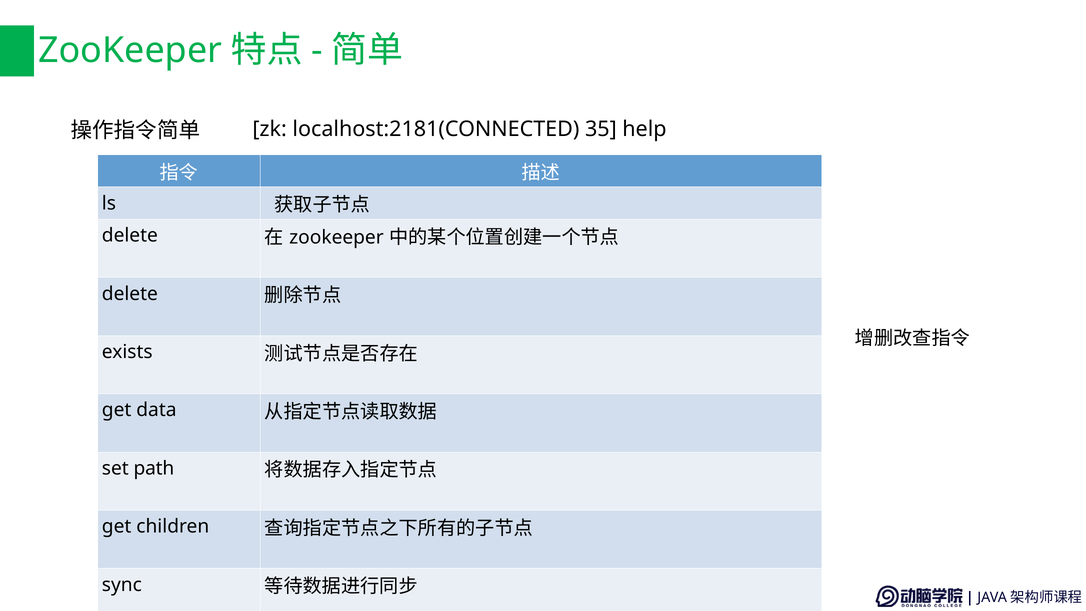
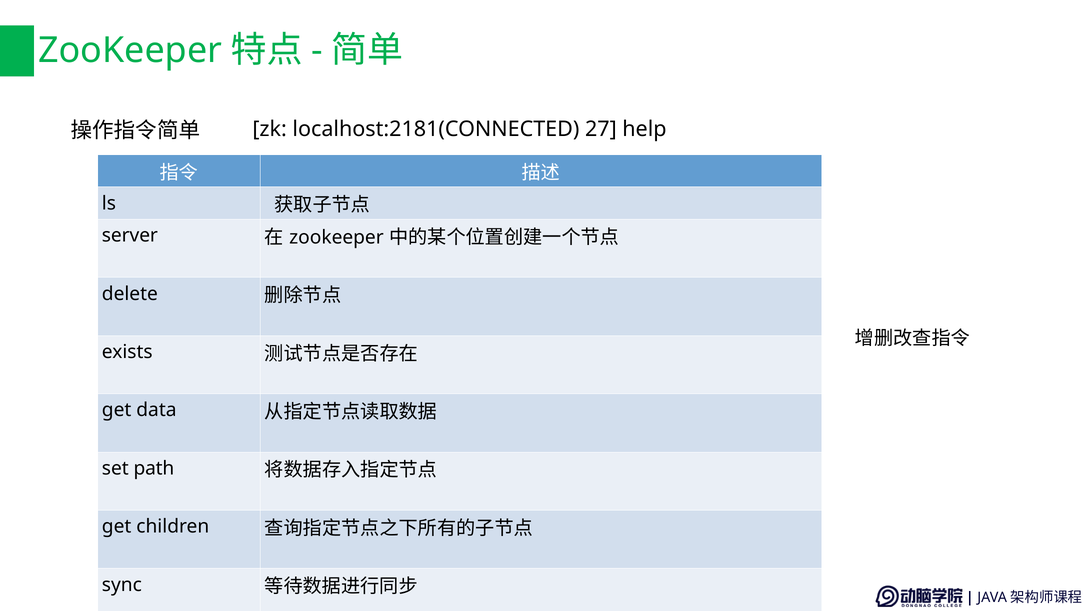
35: 35 -> 27 (601, 129)
delete: delete -> server (130, 235)
